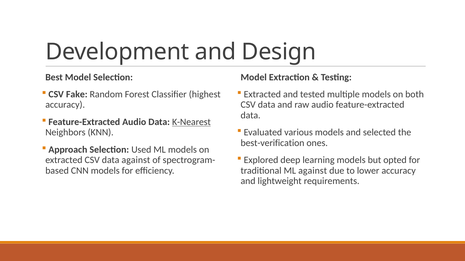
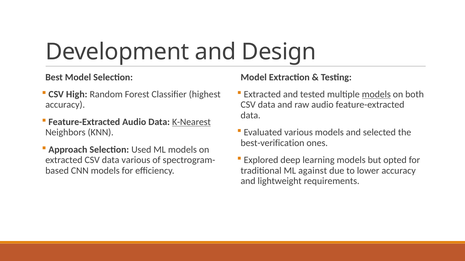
Fake: Fake -> High (77, 95)
models underline: none -> present (376, 95)
data against: against -> various (136, 160)
